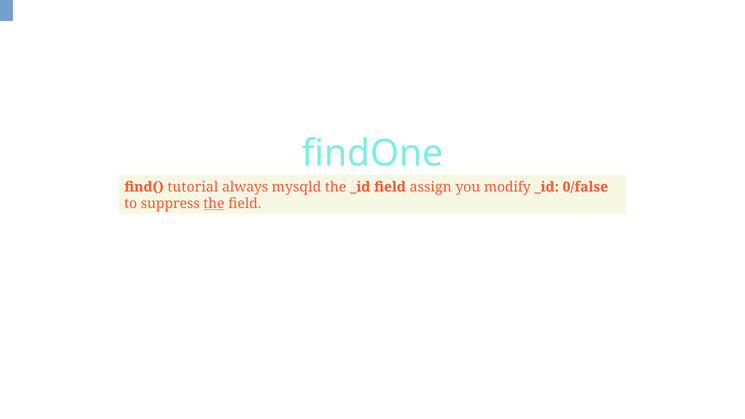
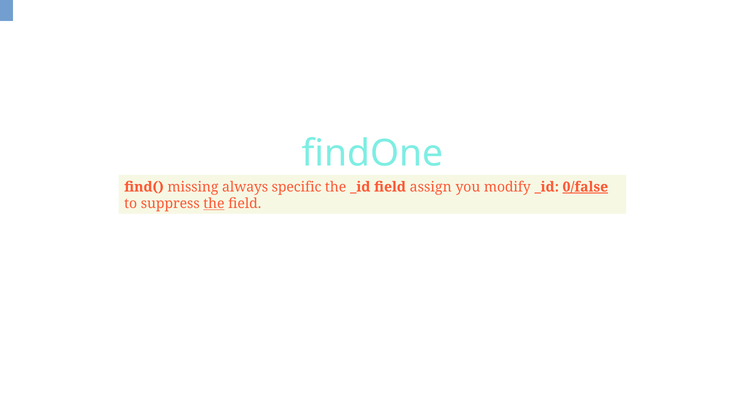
tutorial: tutorial -> missing (193, 187)
mysqld: mysqld -> specific (297, 187)
0/false underline: none -> present (585, 187)
